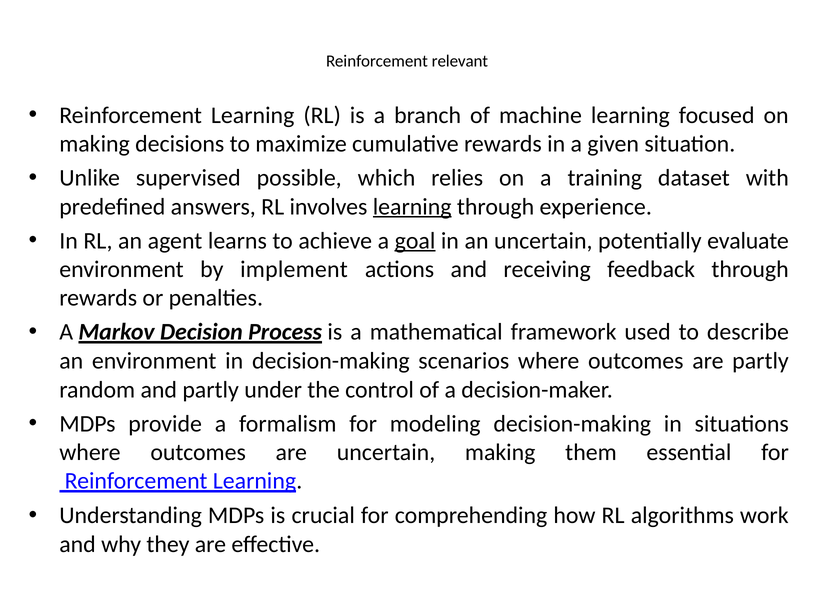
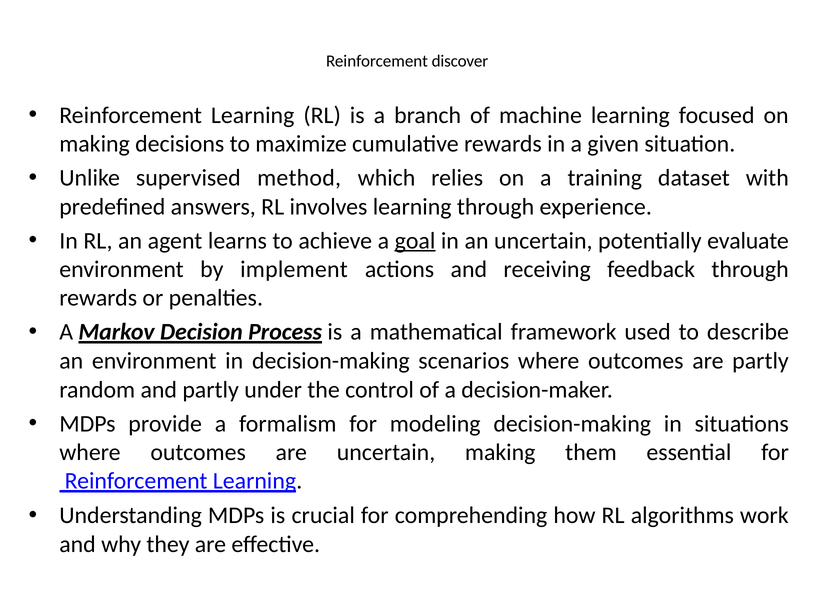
relevant: relevant -> discover (460, 61)
possible: possible -> method (299, 178)
learning underline: present -> none (412, 207)
